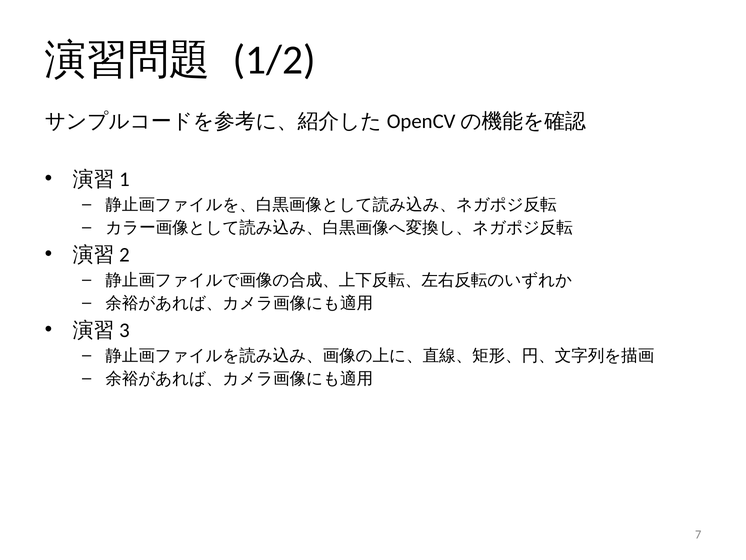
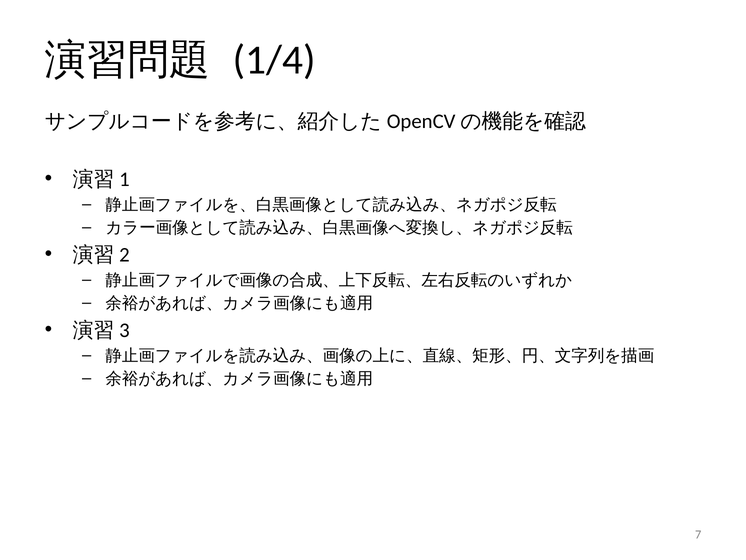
1/2: 1/2 -> 1/4 (274, 60)
